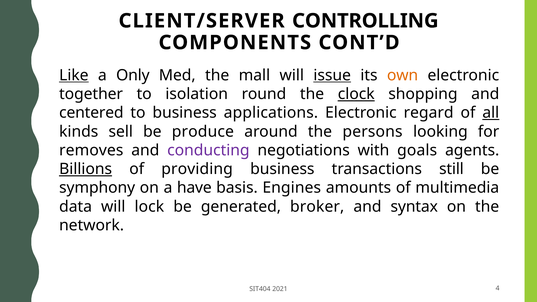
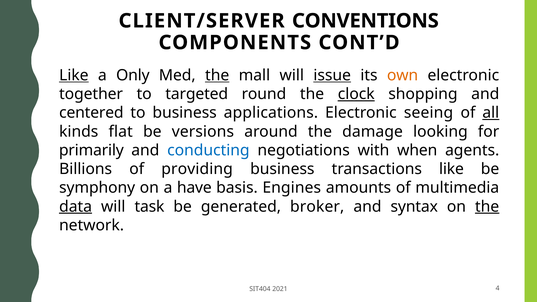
CONTROLLING: CONTROLLING -> CONVENTIONS (365, 21)
the underline: none -> present (217, 75)
isolation: isolation -> targeted (197, 94)
regard: regard -> seeing (429, 113)
sell: sell -> flat (121, 132)
produce: produce -> versions (203, 132)
persons: persons -> damage (373, 132)
removes: removes -> primarily (91, 150)
conducting colour: purple -> blue (208, 150)
goals: goals -> when (417, 150)
Billions underline: present -> none (86, 169)
transactions still: still -> like (451, 169)
data underline: none -> present (76, 207)
lock: lock -> task (149, 207)
the underline: none -> present (487, 207)
